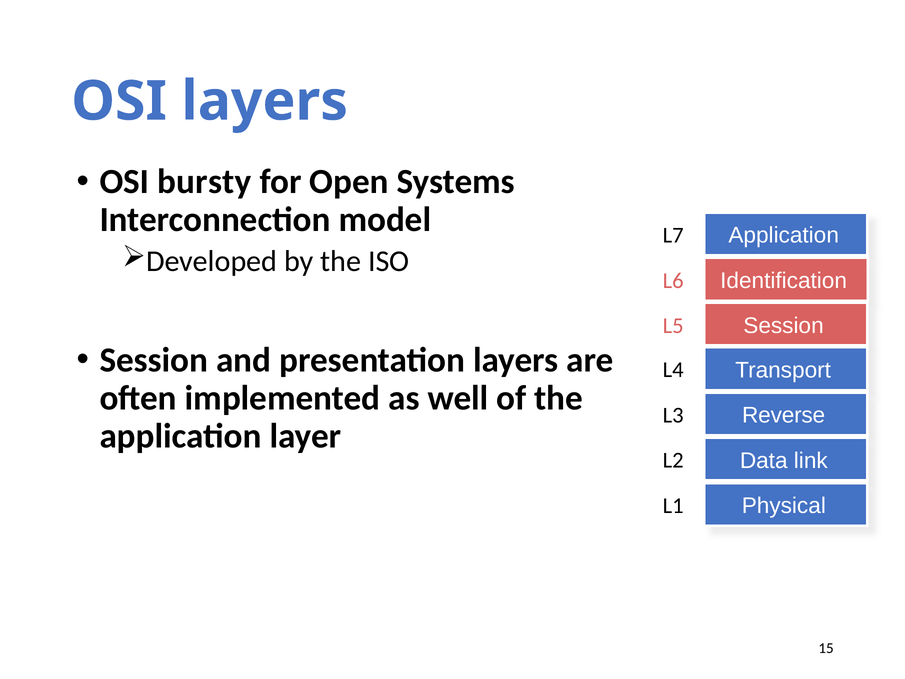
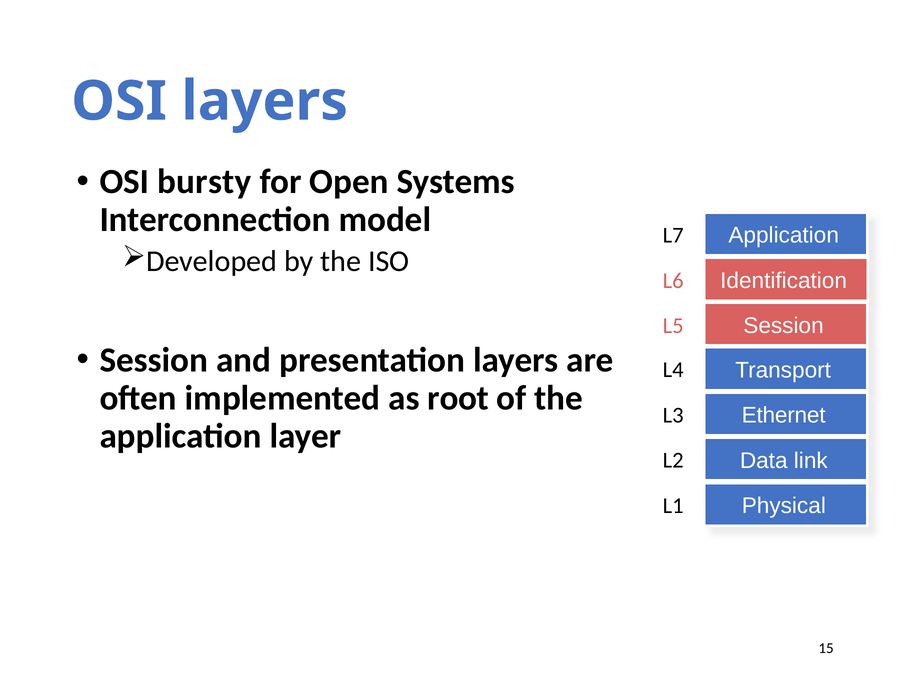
well: well -> root (458, 398)
Reverse: Reverse -> Ethernet (784, 415)
